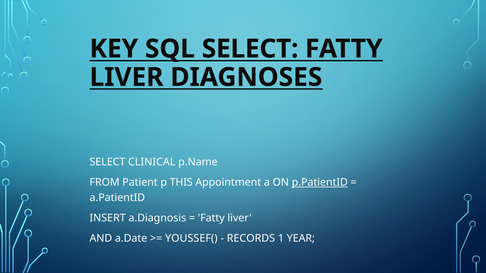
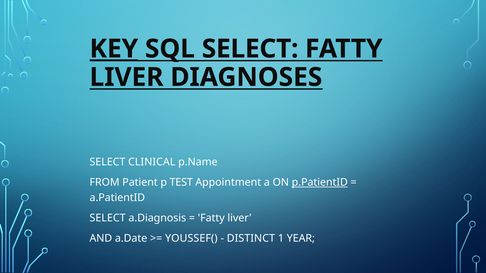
KEY underline: none -> present (114, 49)
THIS: THIS -> TEST (181, 183)
INSERT: INSERT -> SELECT (108, 218)
RECORDS: RECORDS -> DISTINCT (251, 239)
